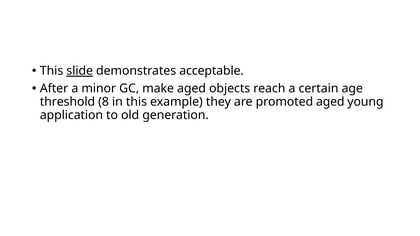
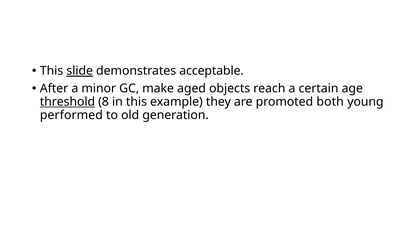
threshold underline: none -> present (67, 102)
promoted aged: aged -> both (330, 102)
application: application -> performed (71, 115)
